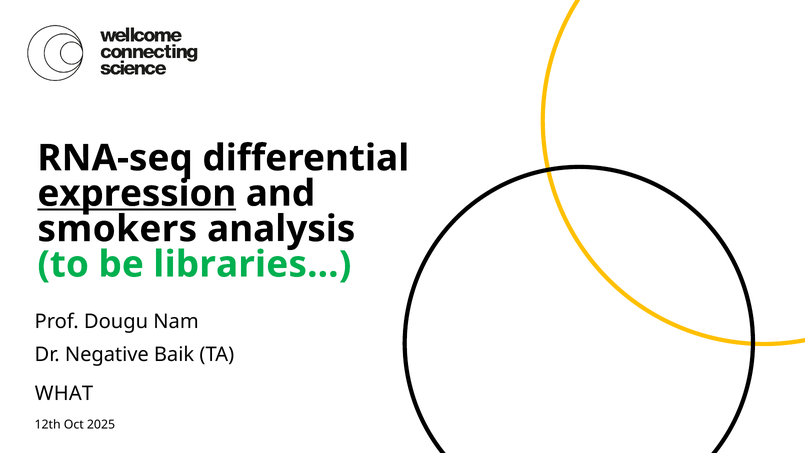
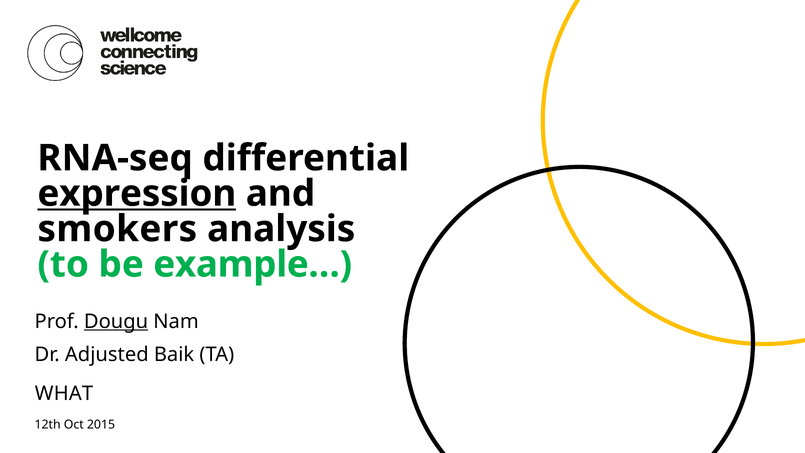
libraries…: libraries… -> example… (253, 264)
Dougu underline: none -> present (116, 321)
Negative: Negative -> Adjusted (107, 354)
2025: 2025 -> 2015 (101, 425)
